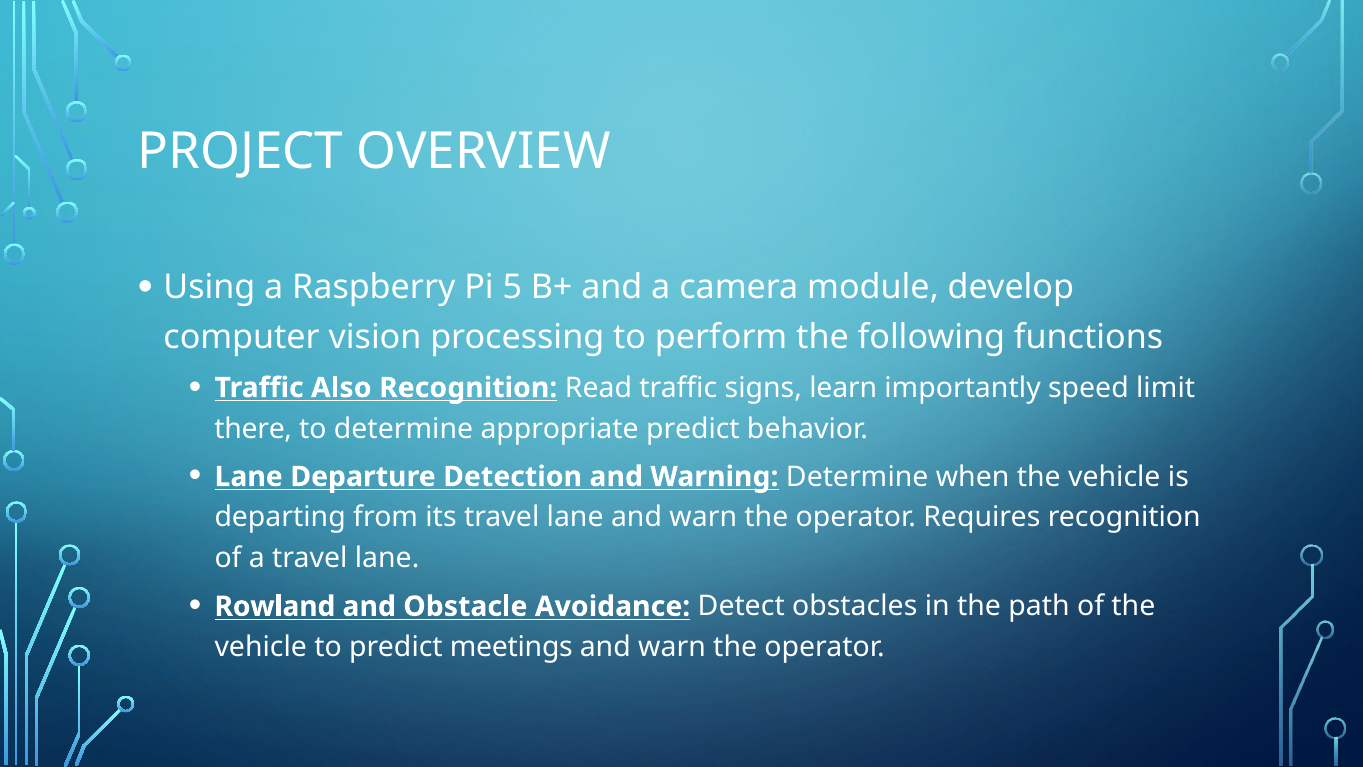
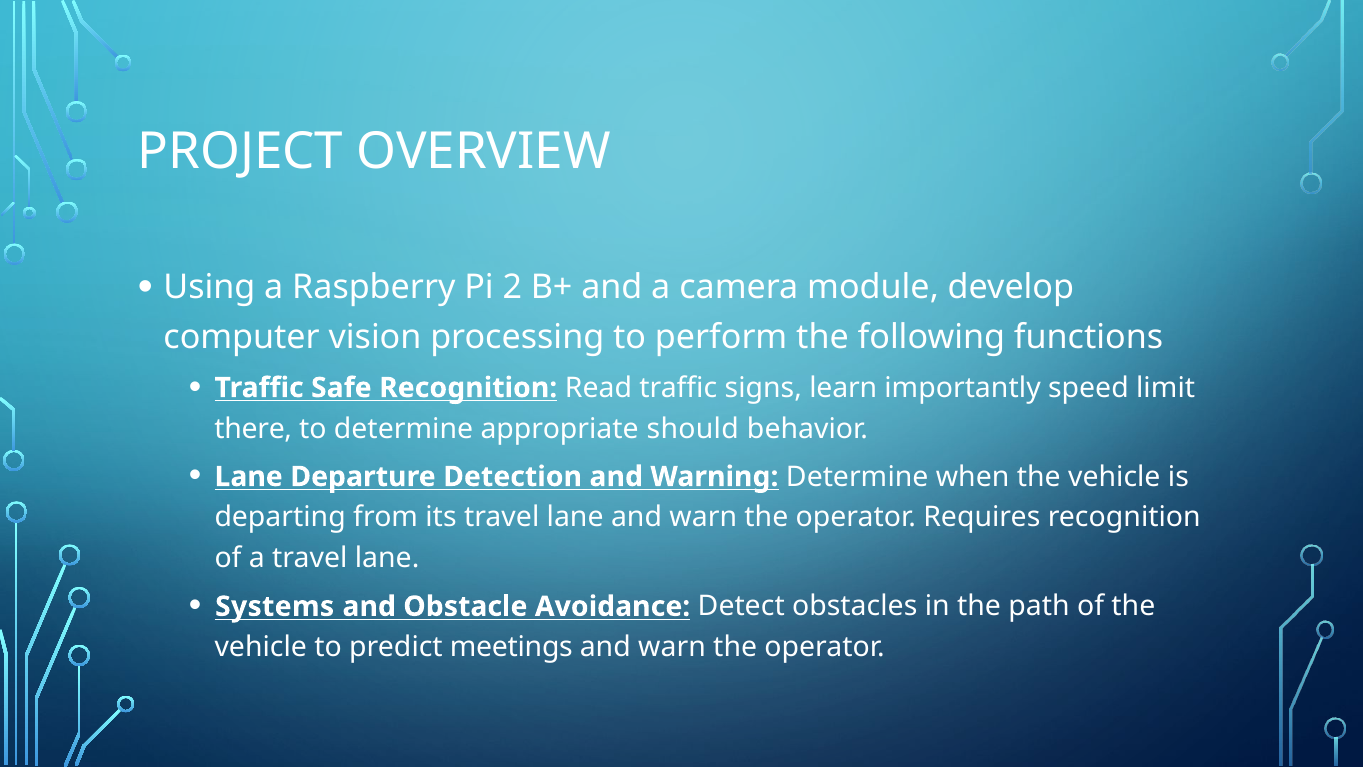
5: 5 -> 2 (512, 288)
Also: Also -> Safe (341, 388)
appropriate predict: predict -> should (693, 429)
Rowland: Rowland -> Systems (275, 606)
